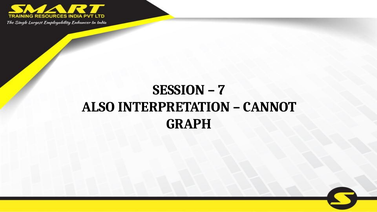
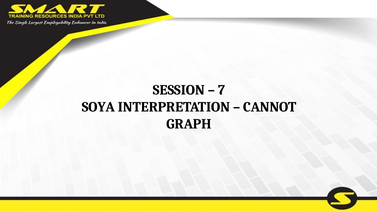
ALSO: ALSO -> SOYA (98, 107)
